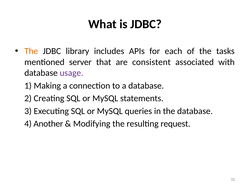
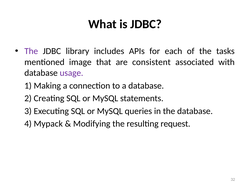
The colour: orange -> purple (31, 51)
server: server -> image (80, 62)
Another: Another -> Mypack (48, 123)
